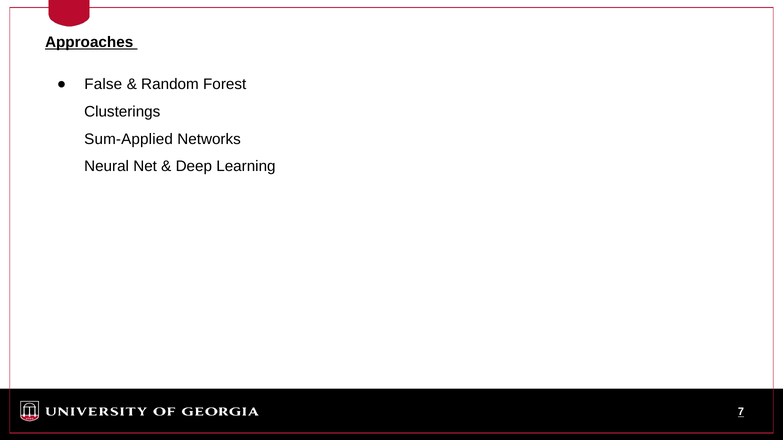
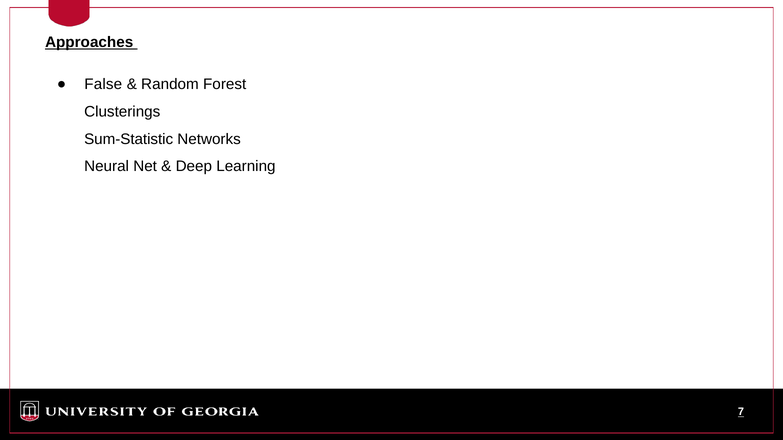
Sum-Applied: Sum-Applied -> Sum-Statistic (129, 139)
